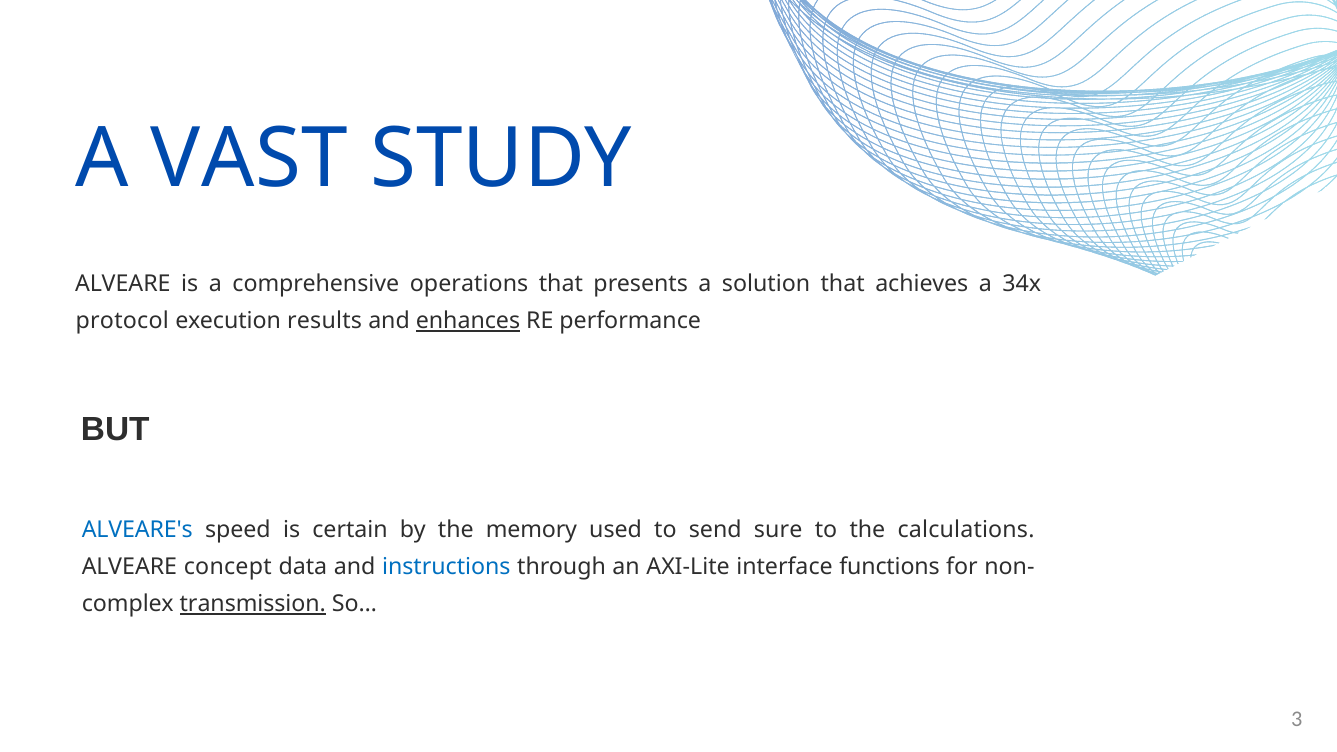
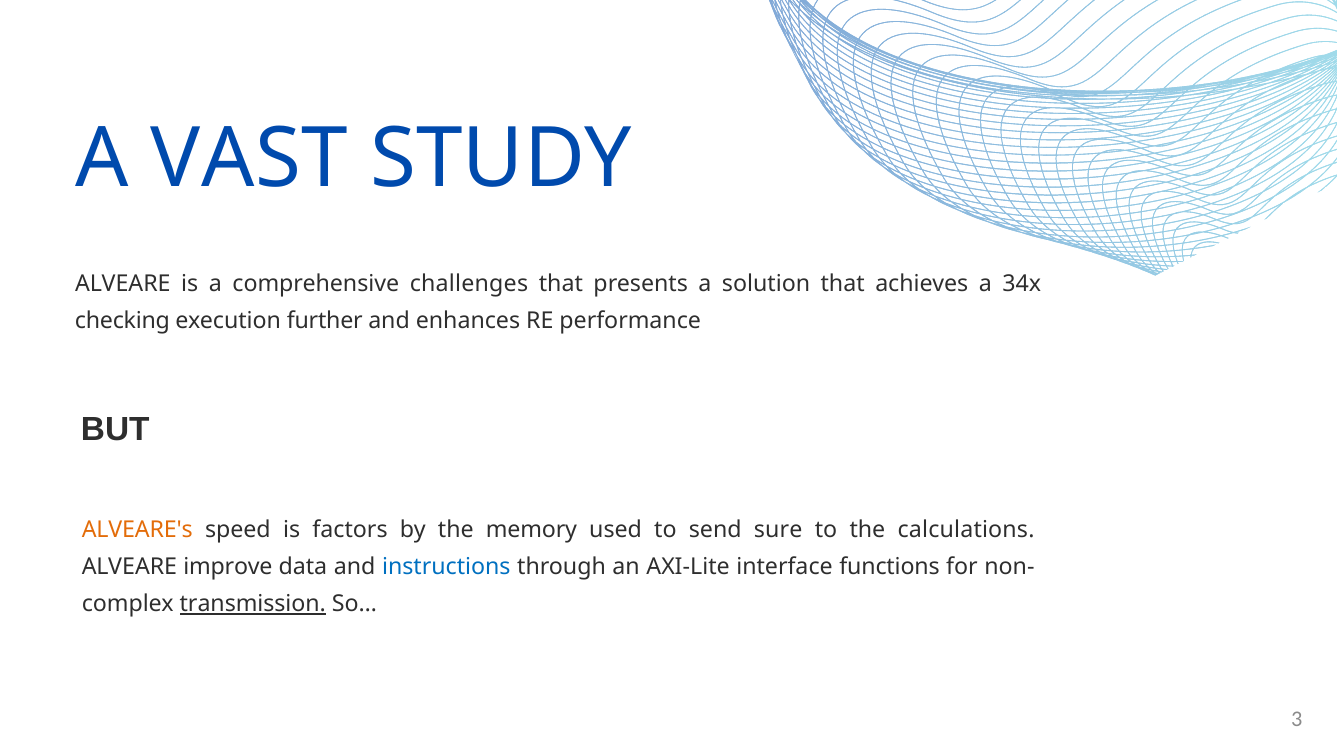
operations: operations -> challenges (469, 284)
protocol: protocol -> checking (122, 321)
results: results -> further (325, 321)
enhances underline: present -> none (468, 321)
ALVEARE's colour: blue -> orange (137, 530)
certain: certain -> factors (350, 530)
concept: concept -> improve (228, 567)
